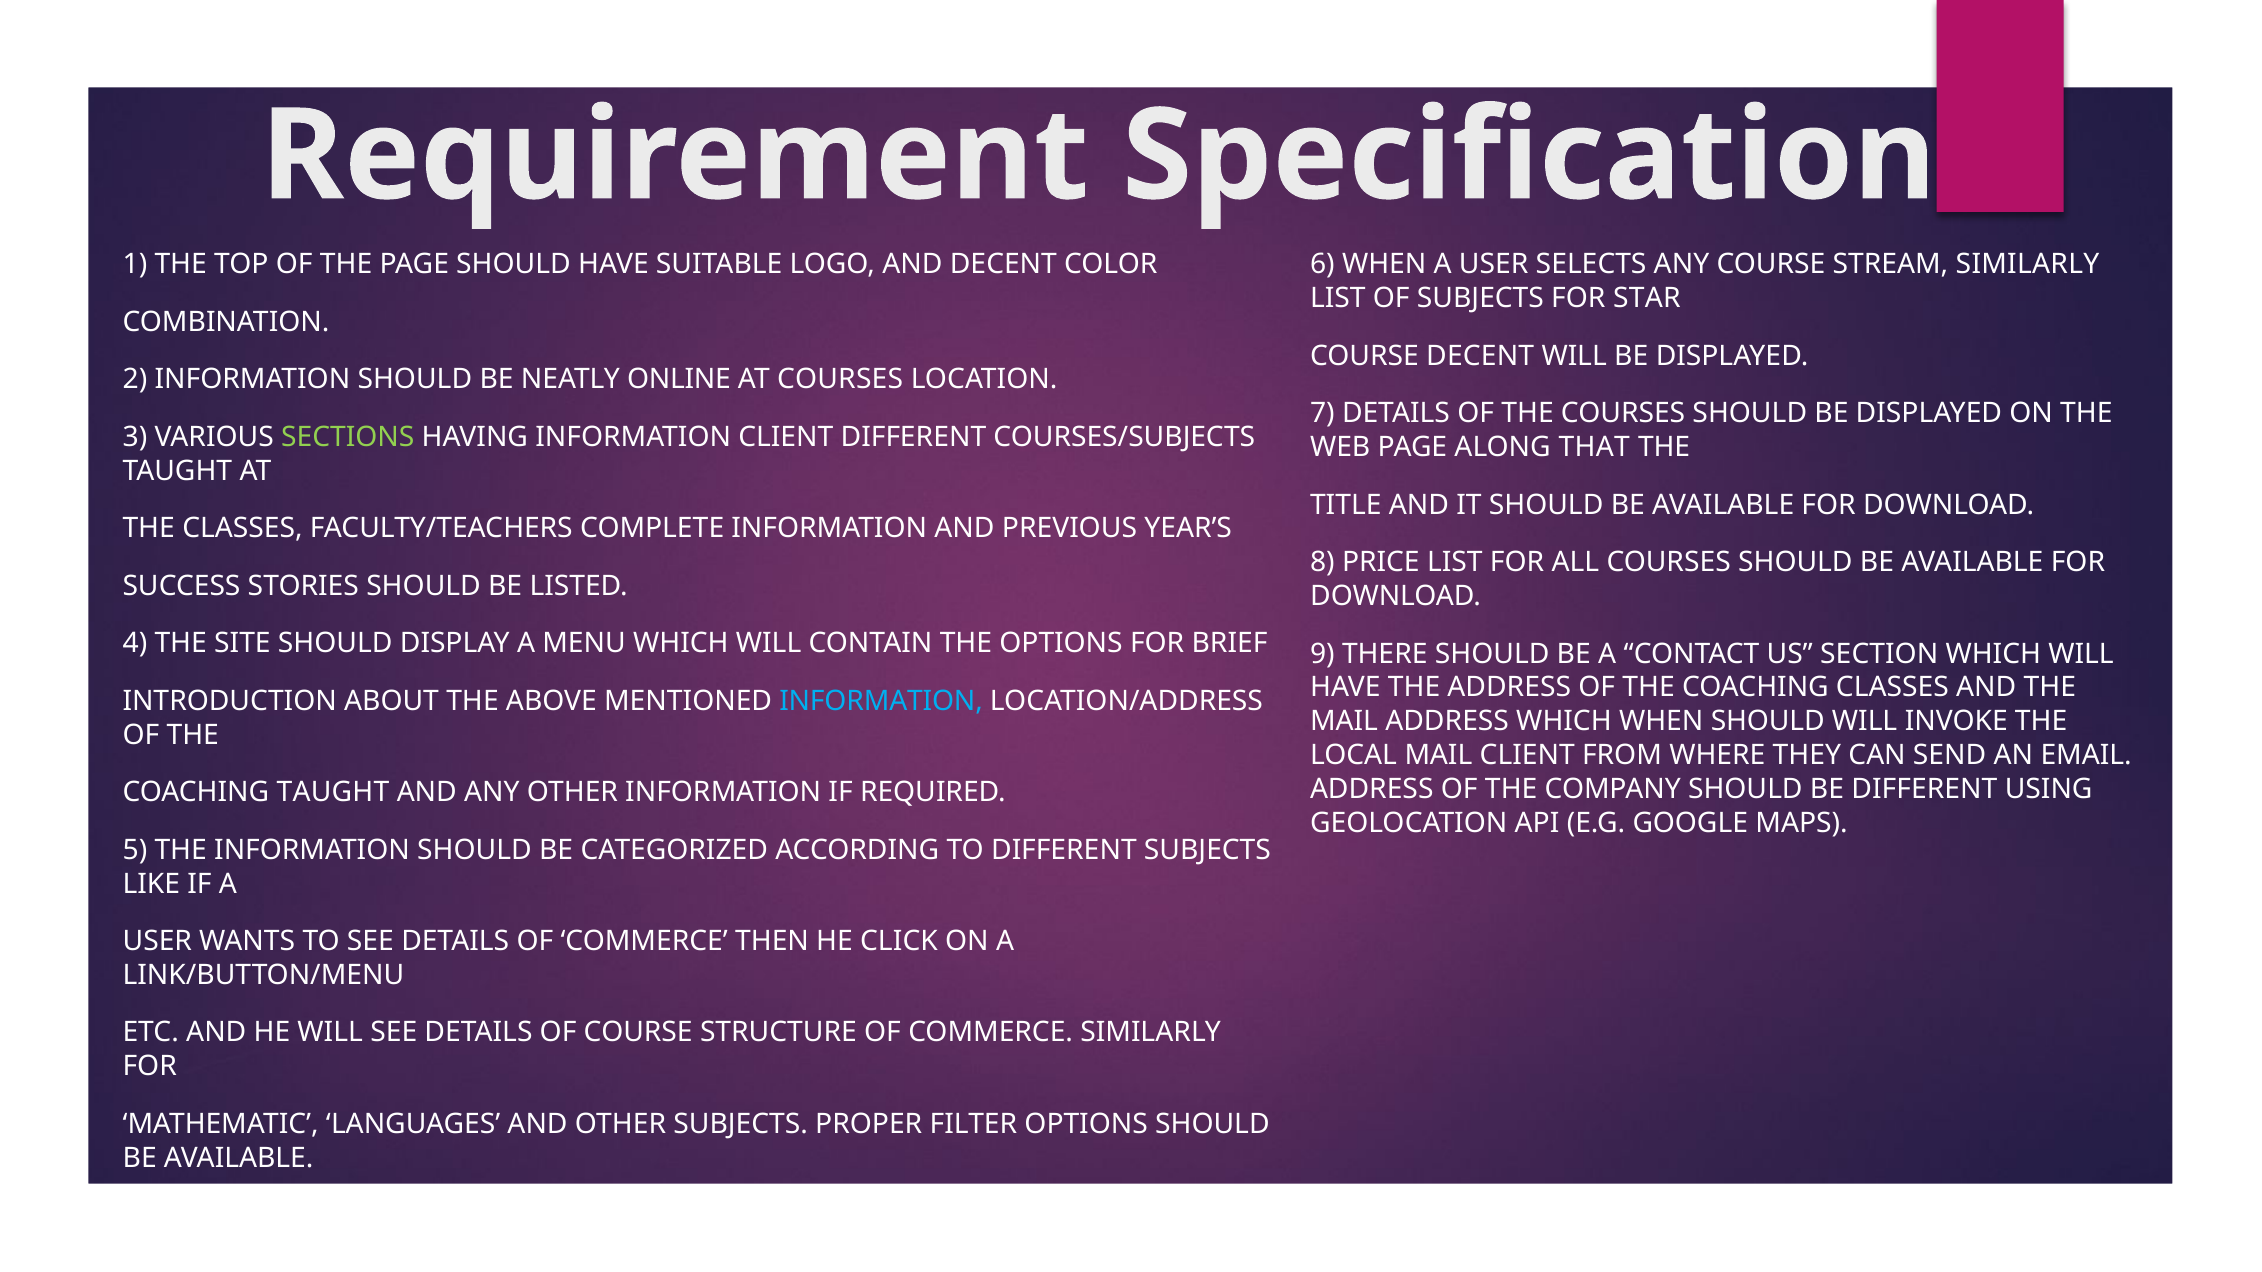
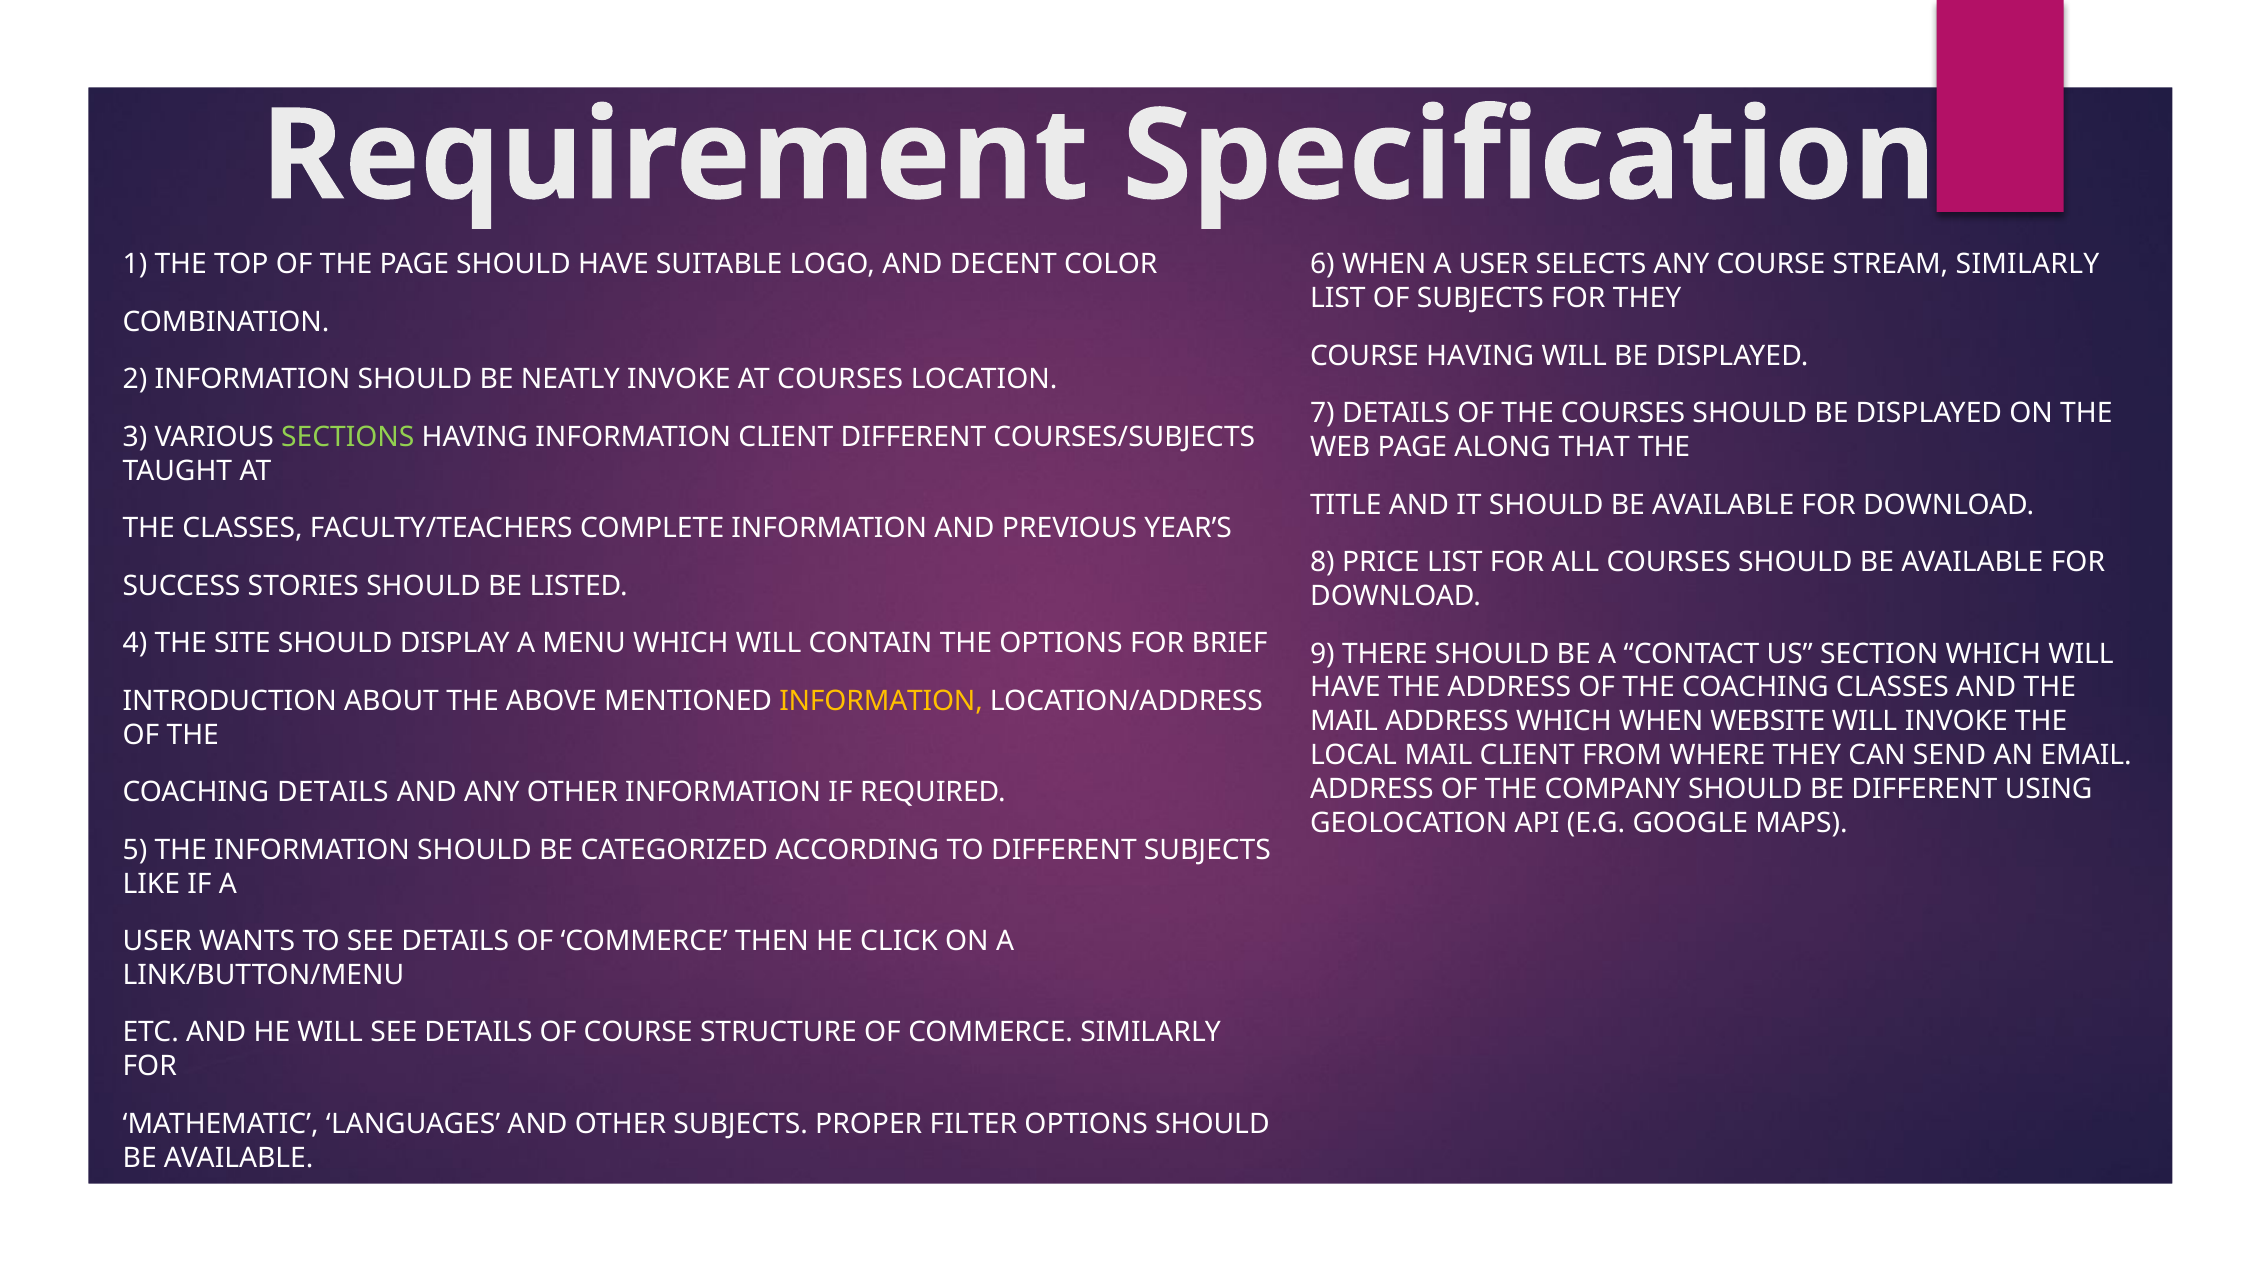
FOR STAR: STAR -> THEY (1647, 299)
COURSE DECENT: DECENT -> HAVING (1480, 356)
NEATLY ONLINE: ONLINE -> INVOKE (679, 380)
INFORMATION colour: light blue -> yellow (881, 701)
WHEN SHOULD: SHOULD -> WEBSITE (1768, 722)
COACHING TAUGHT: TAUGHT -> DETAILS (333, 793)
